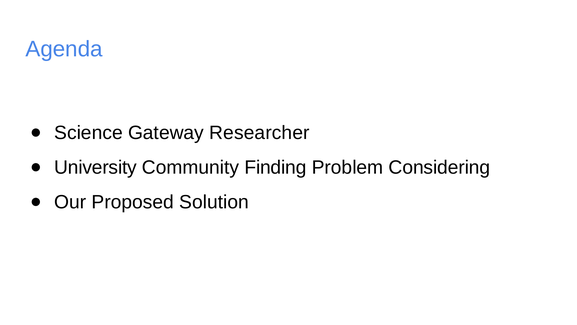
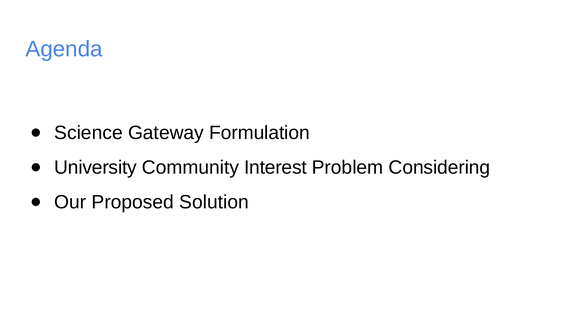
Researcher: Researcher -> Formulation (260, 133)
Finding: Finding -> Interest (276, 167)
